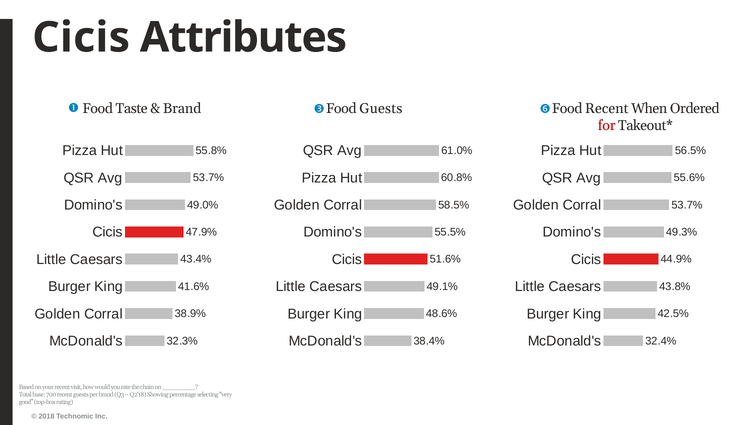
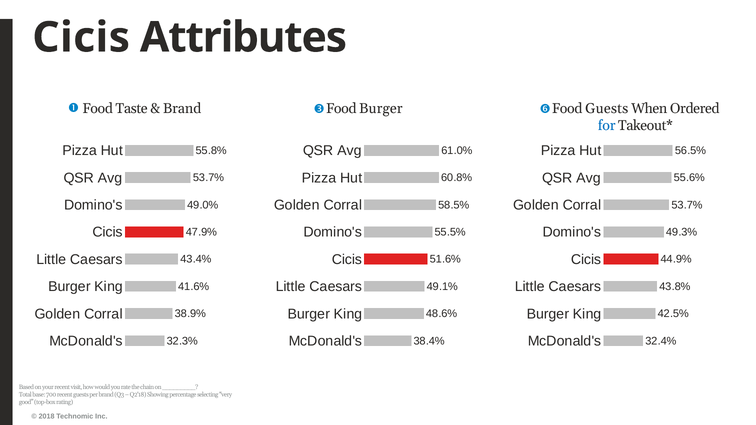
Food Guests: Guests -> Burger (381, 109)
Food Recent: Recent -> Guests (607, 109)
for colour: red -> blue (607, 126)
